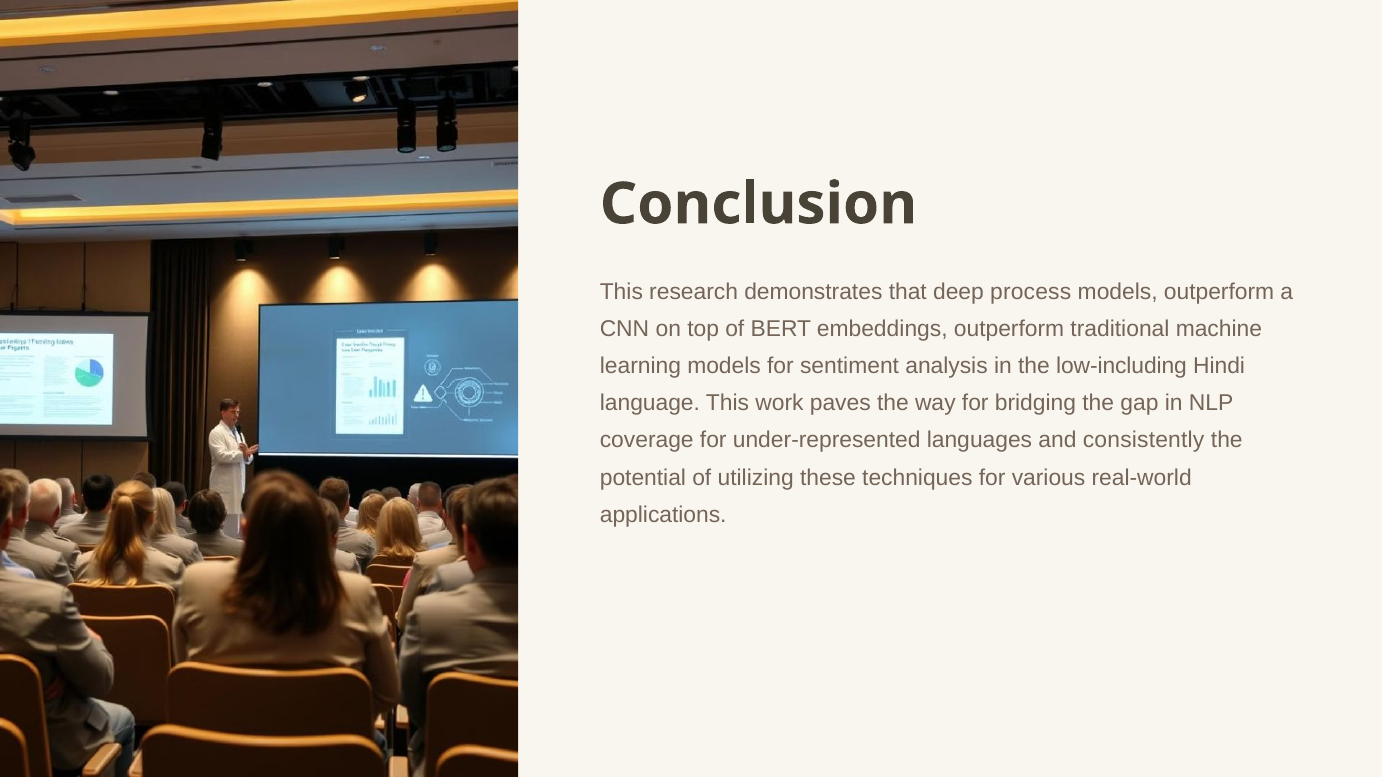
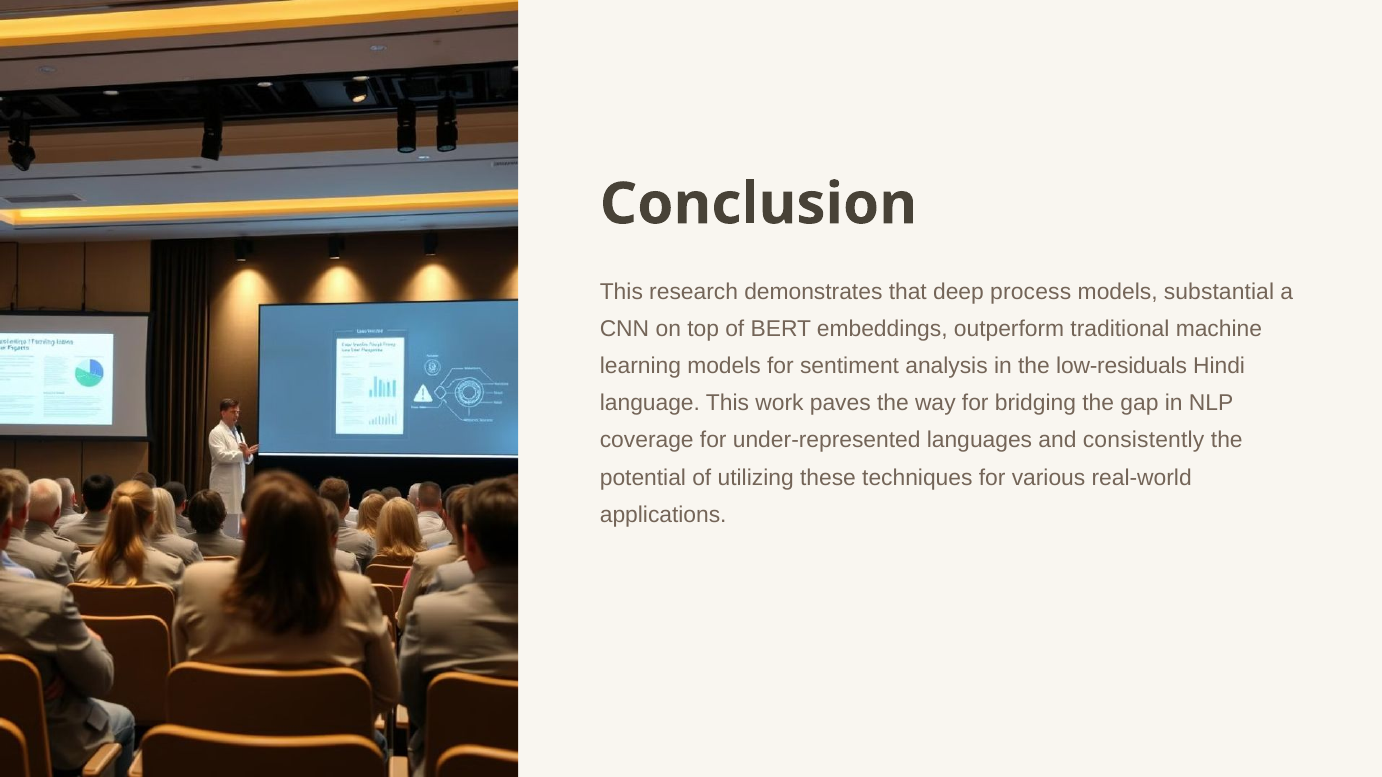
models outperform: outperform -> substantial (1219, 292)
low-including: low-including -> low-residuals (1122, 366)
